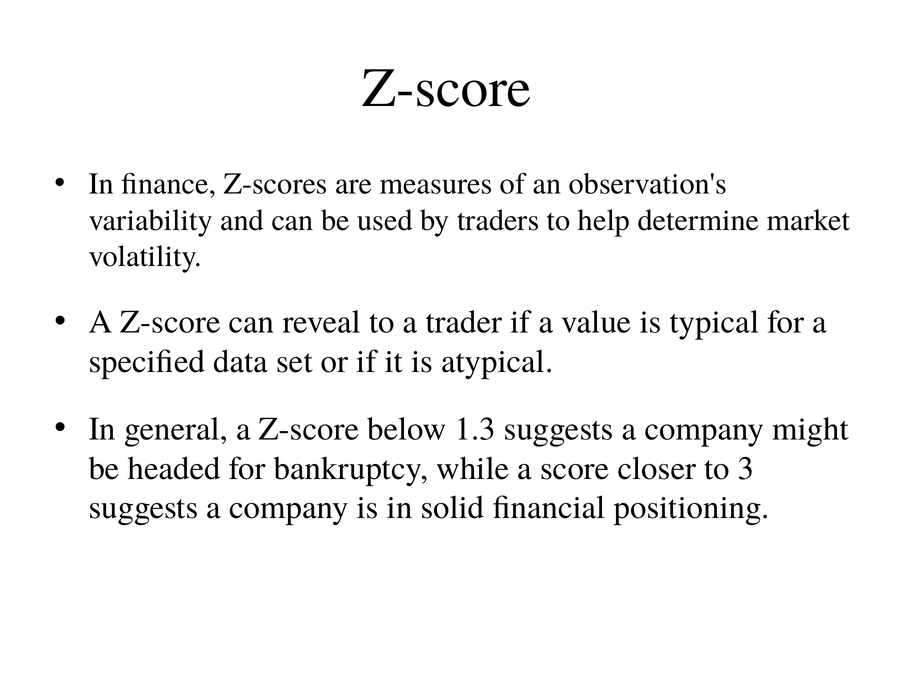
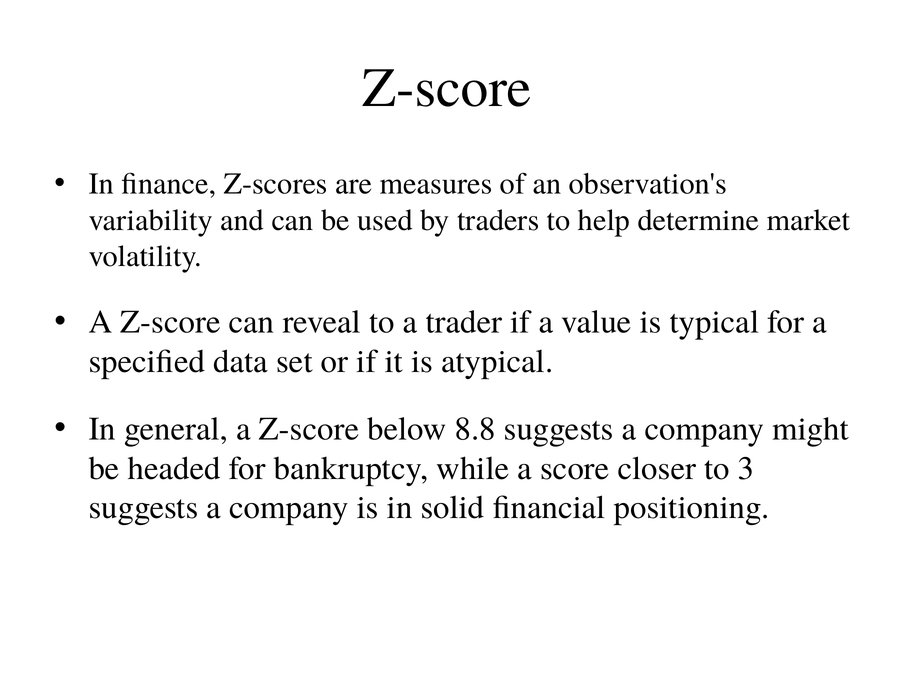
1.3: 1.3 -> 8.8 (475, 429)
